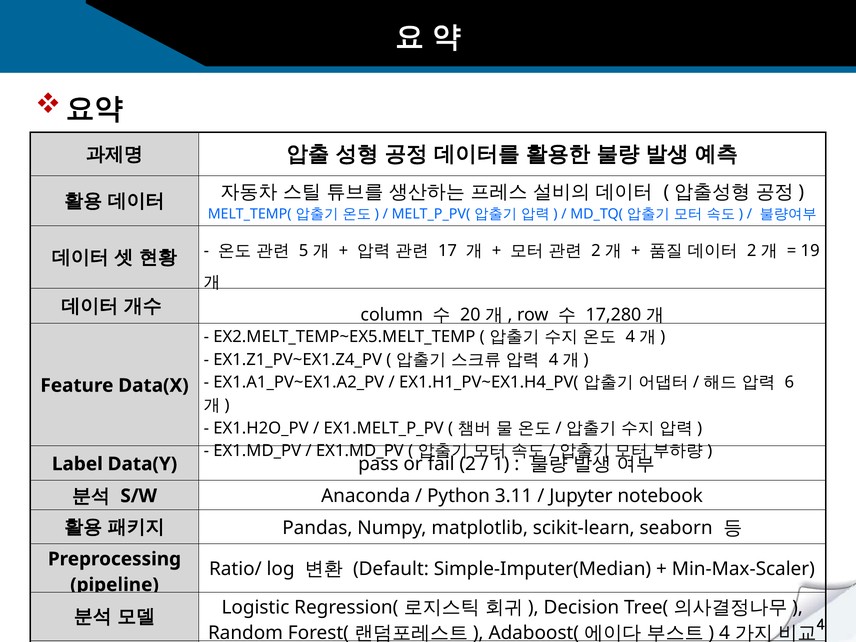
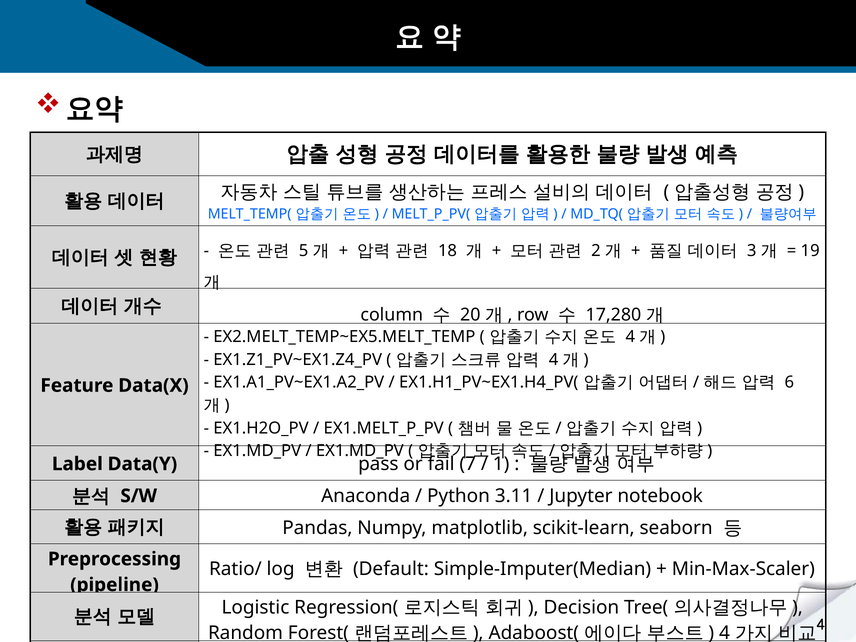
17: 17 -> 18 (448, 251)
2: 2 -> 3 (752, 251)
fail 2: 2 -> 7 (468, 464)
